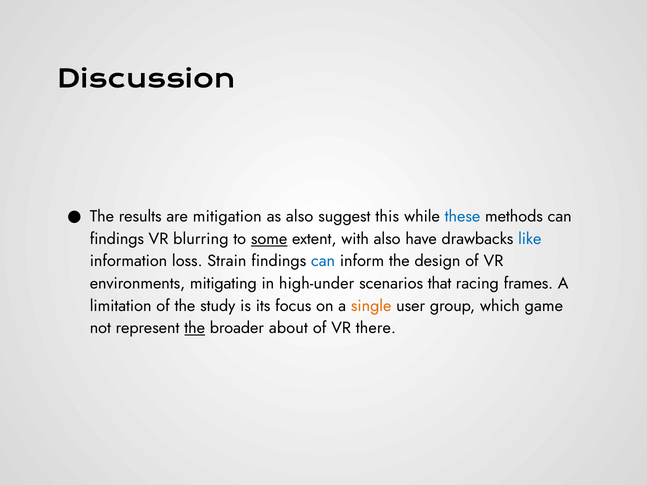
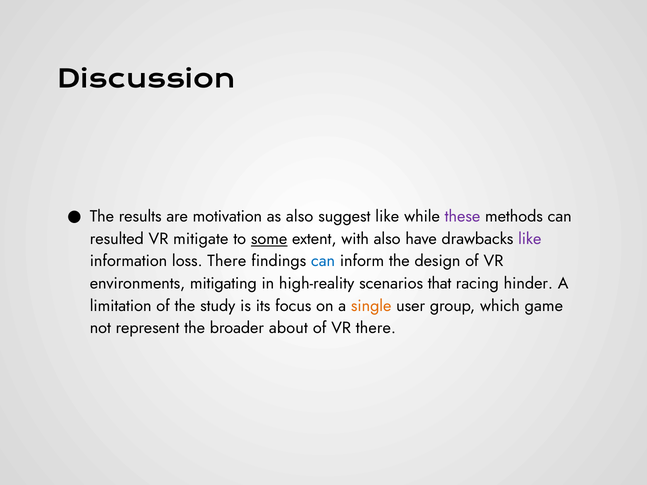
mitigation: mitigation -> motivation (227, 217)
suggest this: this -> like (387, 217)
these colour: blue -> purple (462, 217)
findings: findings -> resulted (117, 239)
blurring: blurring -> mitigate (201, 239)
like colour: blue -> purple (530, 239)
loss Strain: Strain -> There (227, 261)
high-under: high-under -> high-reality (317, 284)
frames: frames -> hinder (528, 284)
the underline: present -> none (195, 328)
